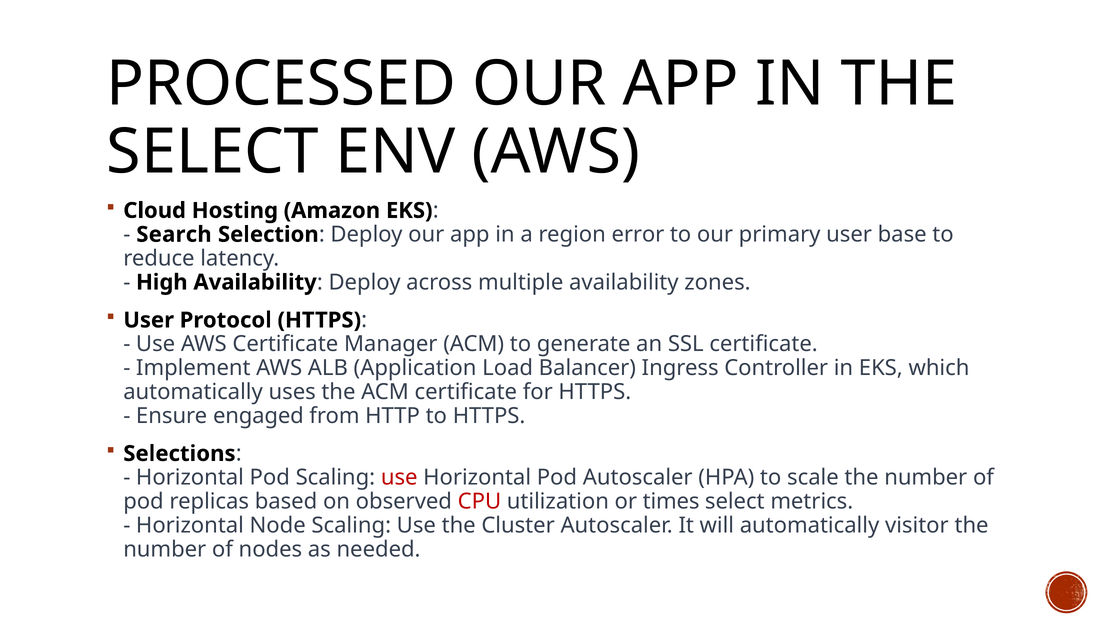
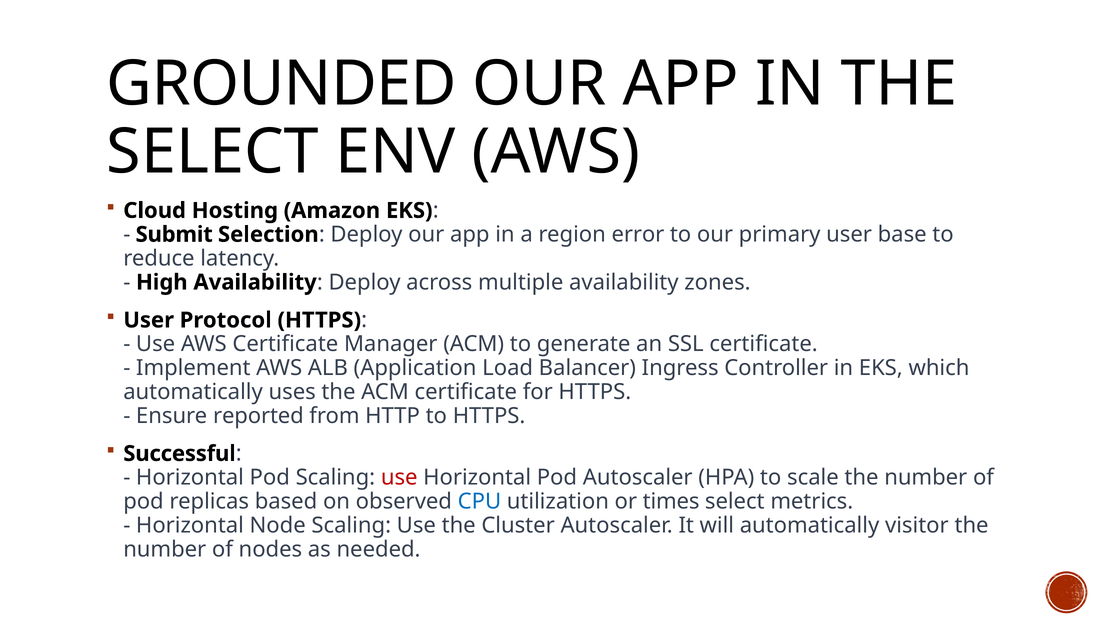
PROCESSED: PROCESSED -> GROUNDED (281, 84)
Search: Search -> Submit (174, 234)
engaged: engaged -> reported (258, 416)
Selections: Selections -> Successful (180, 454)
CPU colour: red -> blue (479, 501)
